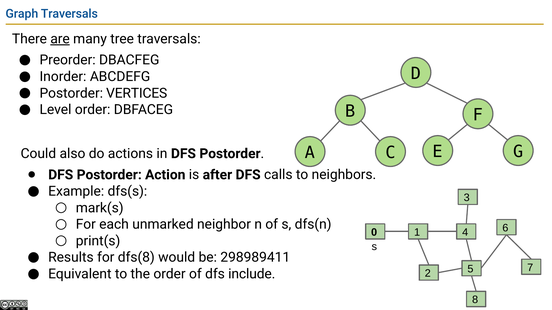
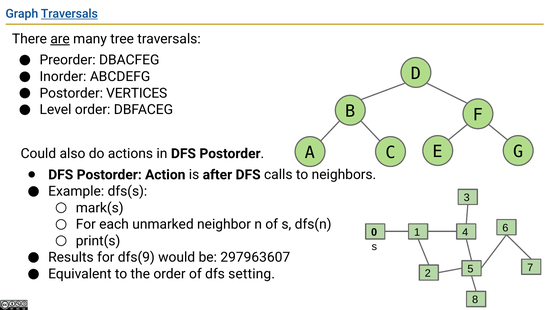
Traversals underline: none -> present (69, 14)
dfs(8: dfs(8 -> dfs(9 (136, 258)
298989411: 298989411 -> 297963607 (255, 258)
include: include -> setting (252, 274)
